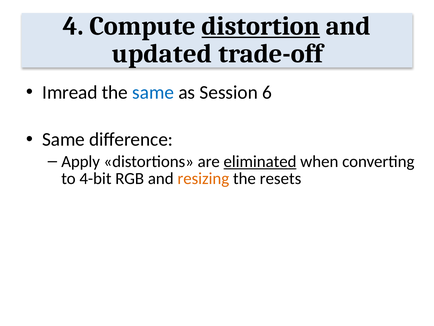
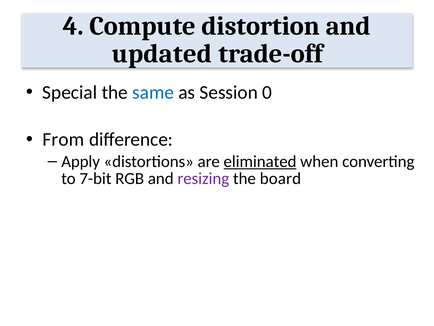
distortion underline: present -> none (261, 26)
Imread: Imread -> Special (70, 92)
6: 6 -> 0 (267, 92)
Same: Same -> From (63, 139)
4-bit: 4-bit -> 7-bit (95, 178)
resizing colour: orange -> purple (203, 178)
resets: resets -> board (280, 178)
